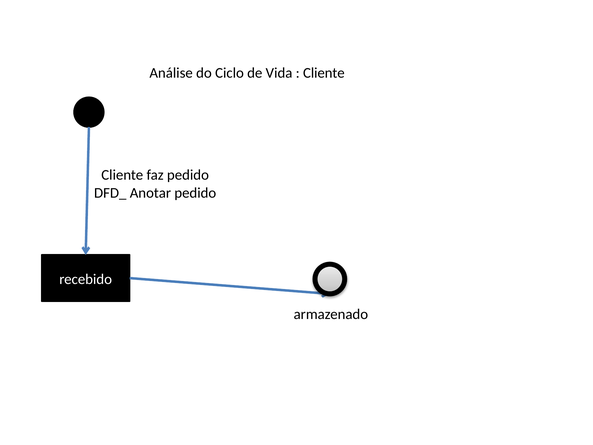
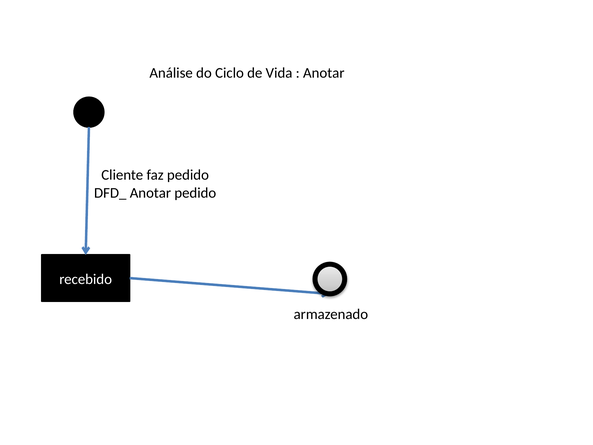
Cliente: Cliente -> Anotar (324, 73)
